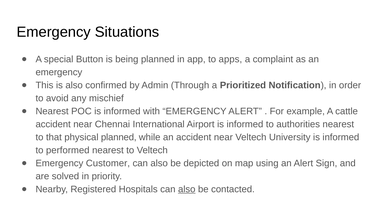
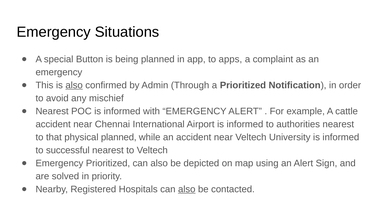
also underline: none -> present (74, 86)
performed: performed -> successful (68, 151)
Emergency Customer: Customer -> Prioritized (108, 164)
